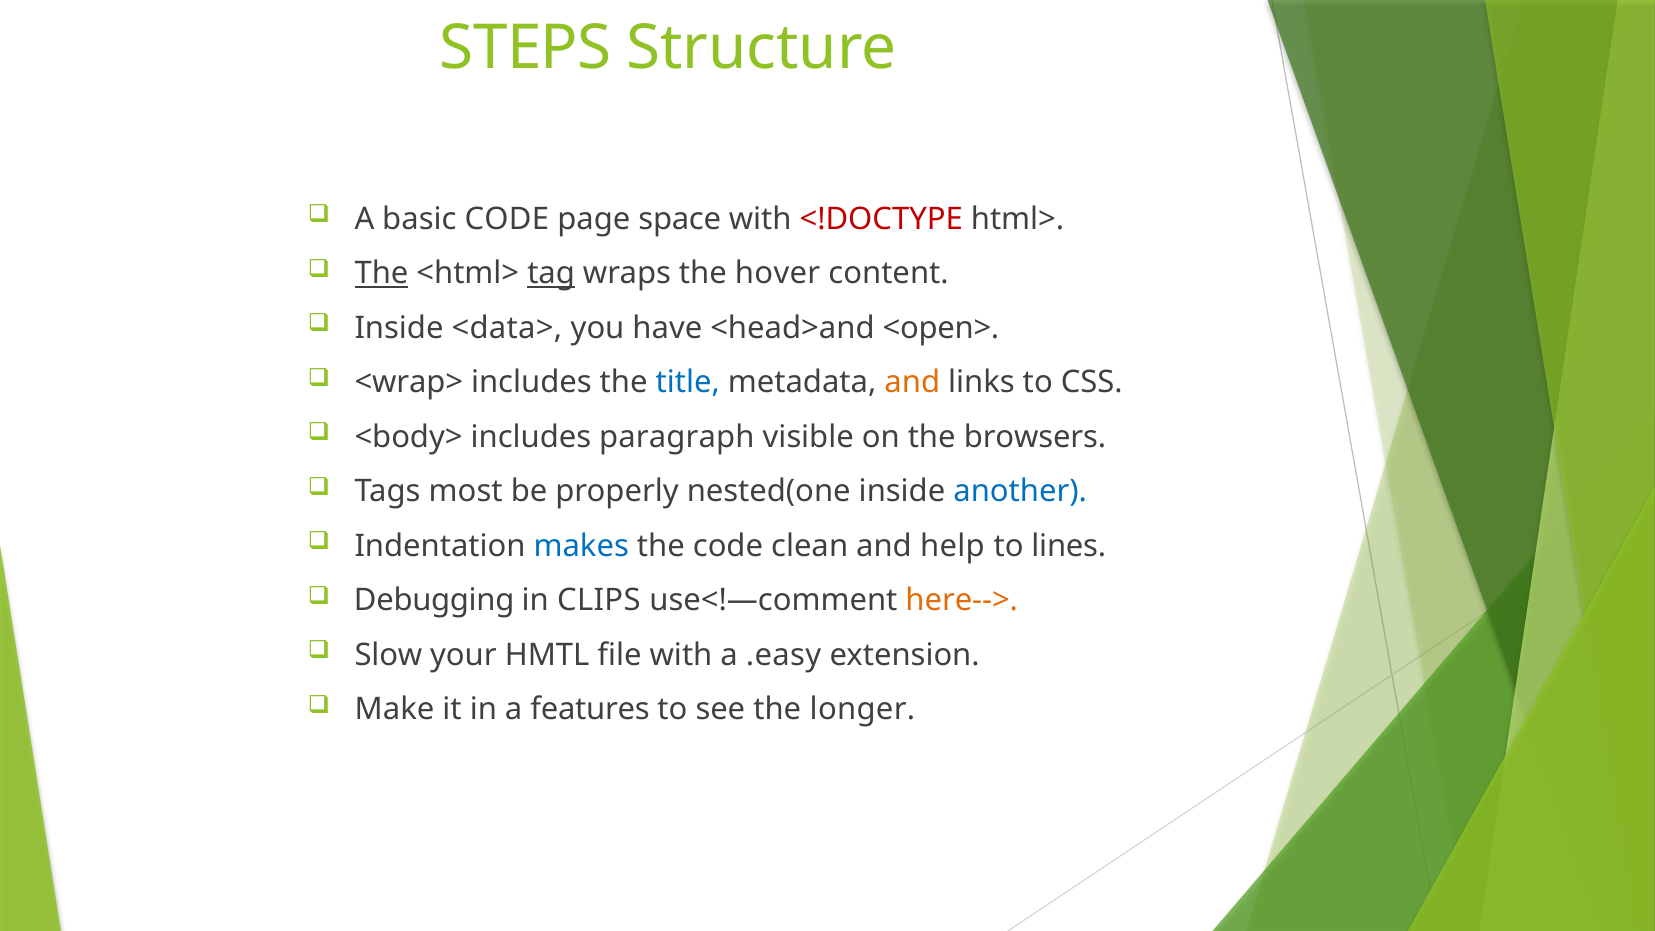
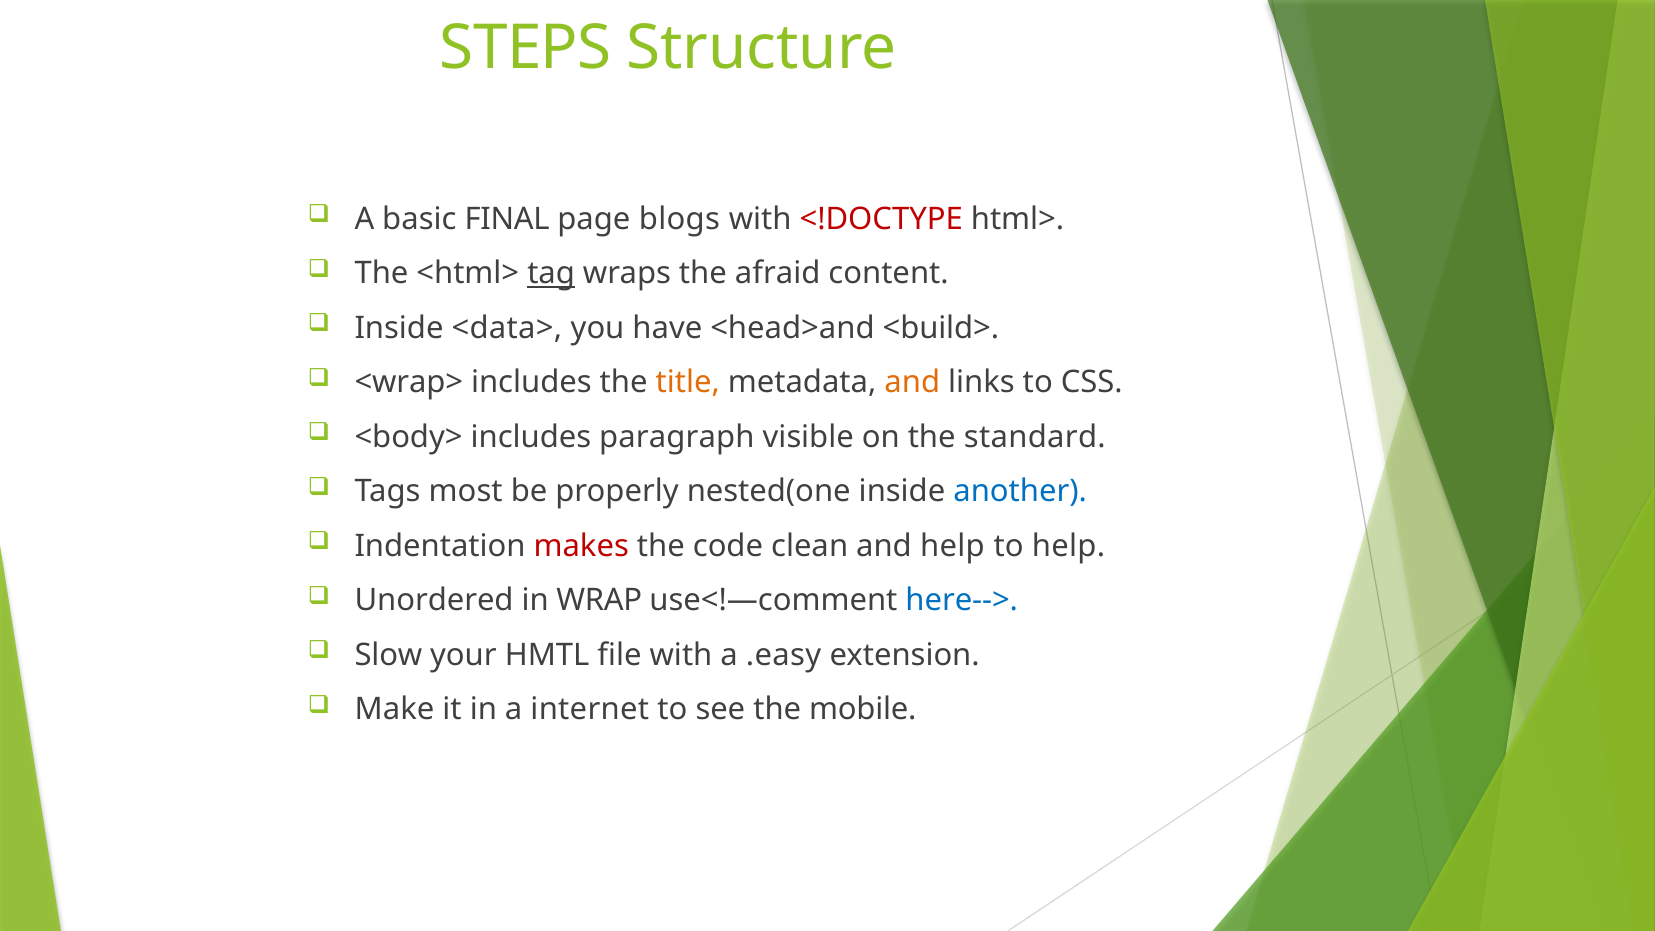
basic CODE: CODE -> FINAL (507, 219)
space: space -> blogs (679, 219)
The underline: present -> none (381, 274)
hover: hover -> afraid (778, 274)
<open>: <open> -> <build> (941, 328)
title colour: blue -> orange (688, 383)
browsers: browsers -> standard (1035, 437)
makes colour: blue -> red (581, 546)
to lines: lines -> help (1069, 546)
Debugging: Debugging -> Unordered (434, 601)
CLIPS: CLIPS -> WRAP (599, 601)
here--> colour: orange -> blue (962, 601)
features: features -> internet (590, 709)
longer: longer -> mobile (863, 709)
